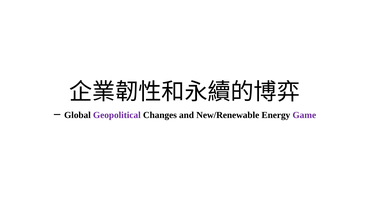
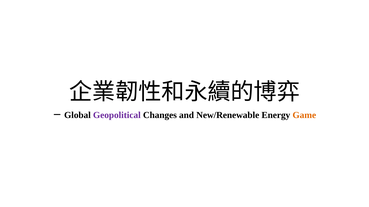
Game colour: purple -> orange (304, 115)
